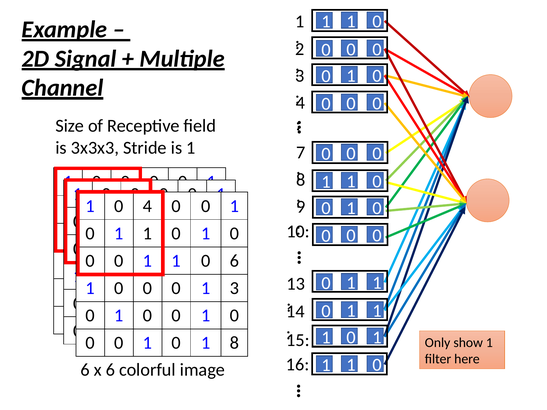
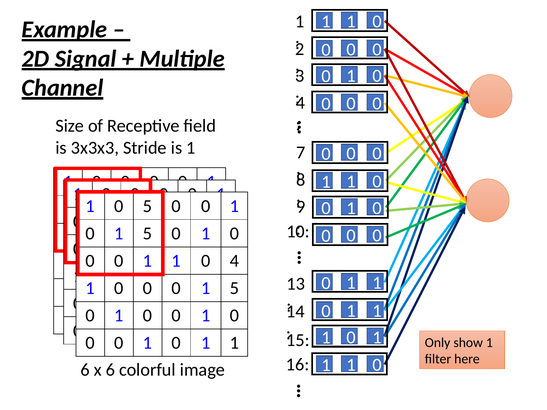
0 4: 4 -> 5 (148, 206)
1: 1 -> 5 (148, 234)
0 6: 6 -> 4 (234, 261)
0 0 1 3: 3 -> 5 (234, 288)
8: 8 -> 1 (234, 343)
